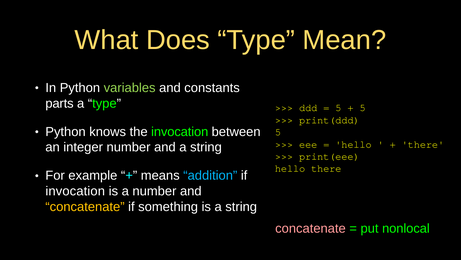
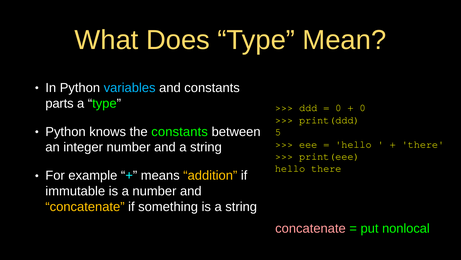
variables colour: light green -> light blue (130, 88)
5: 5 -> 0 (338, 108)
5: 5 -> 0 (363, 108)
the invocation: invocation -> constants (180, 131)
addition colour: light blue -> yellow (210, 175)
invocation: invocation -> immutable (75, 191)
